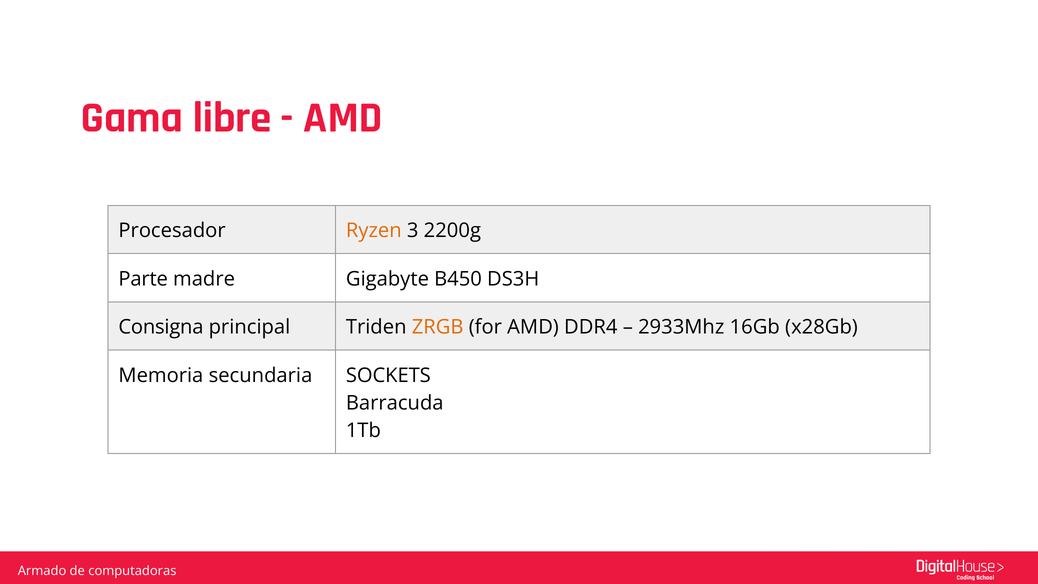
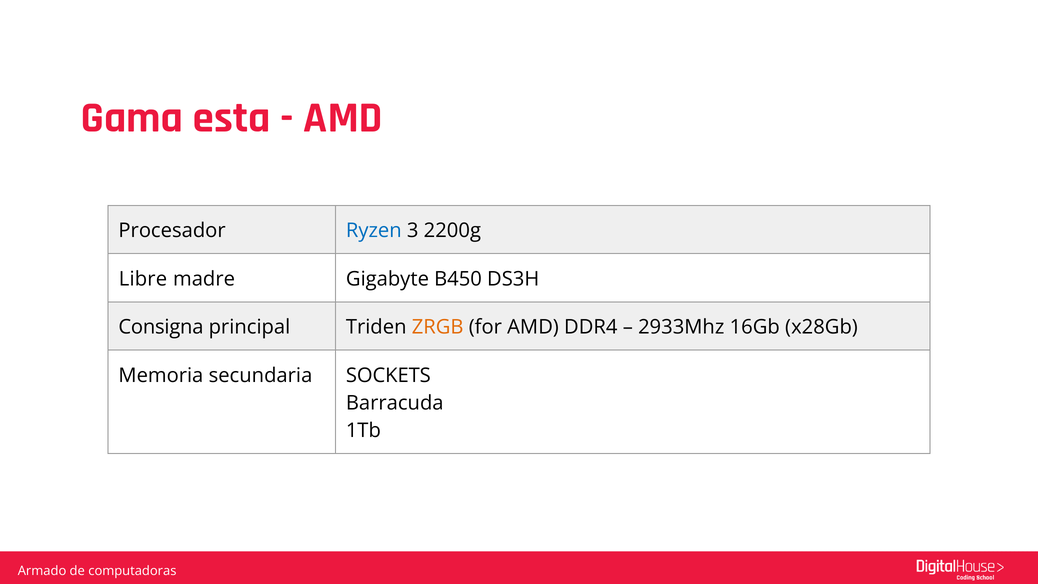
libre: libre -> esta (232, 117)
Ryzen colour: orange -> blue (374, 231)
Parte: Parte -> Libre (143, 279)
